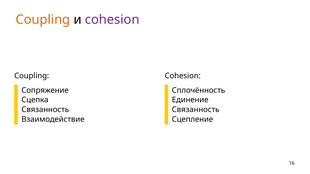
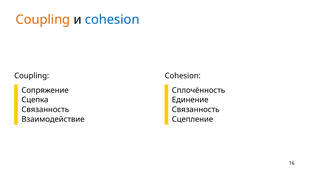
cohesion colour: purple -> blue (112, 20)
